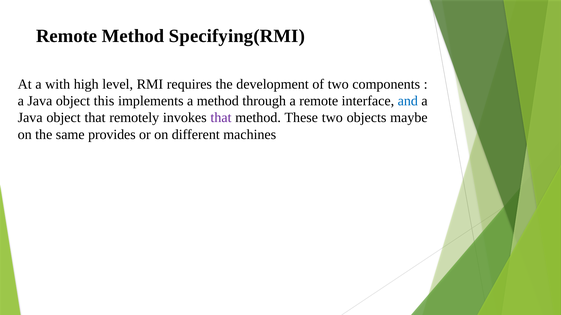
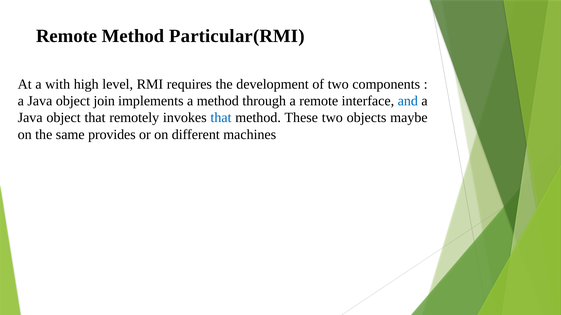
Specifying(RMI: Specifying(RMI -> Particular(RMI (237, 36)
this: this -> join (104, 101)
that colour: purple -> blue (221, 118)
